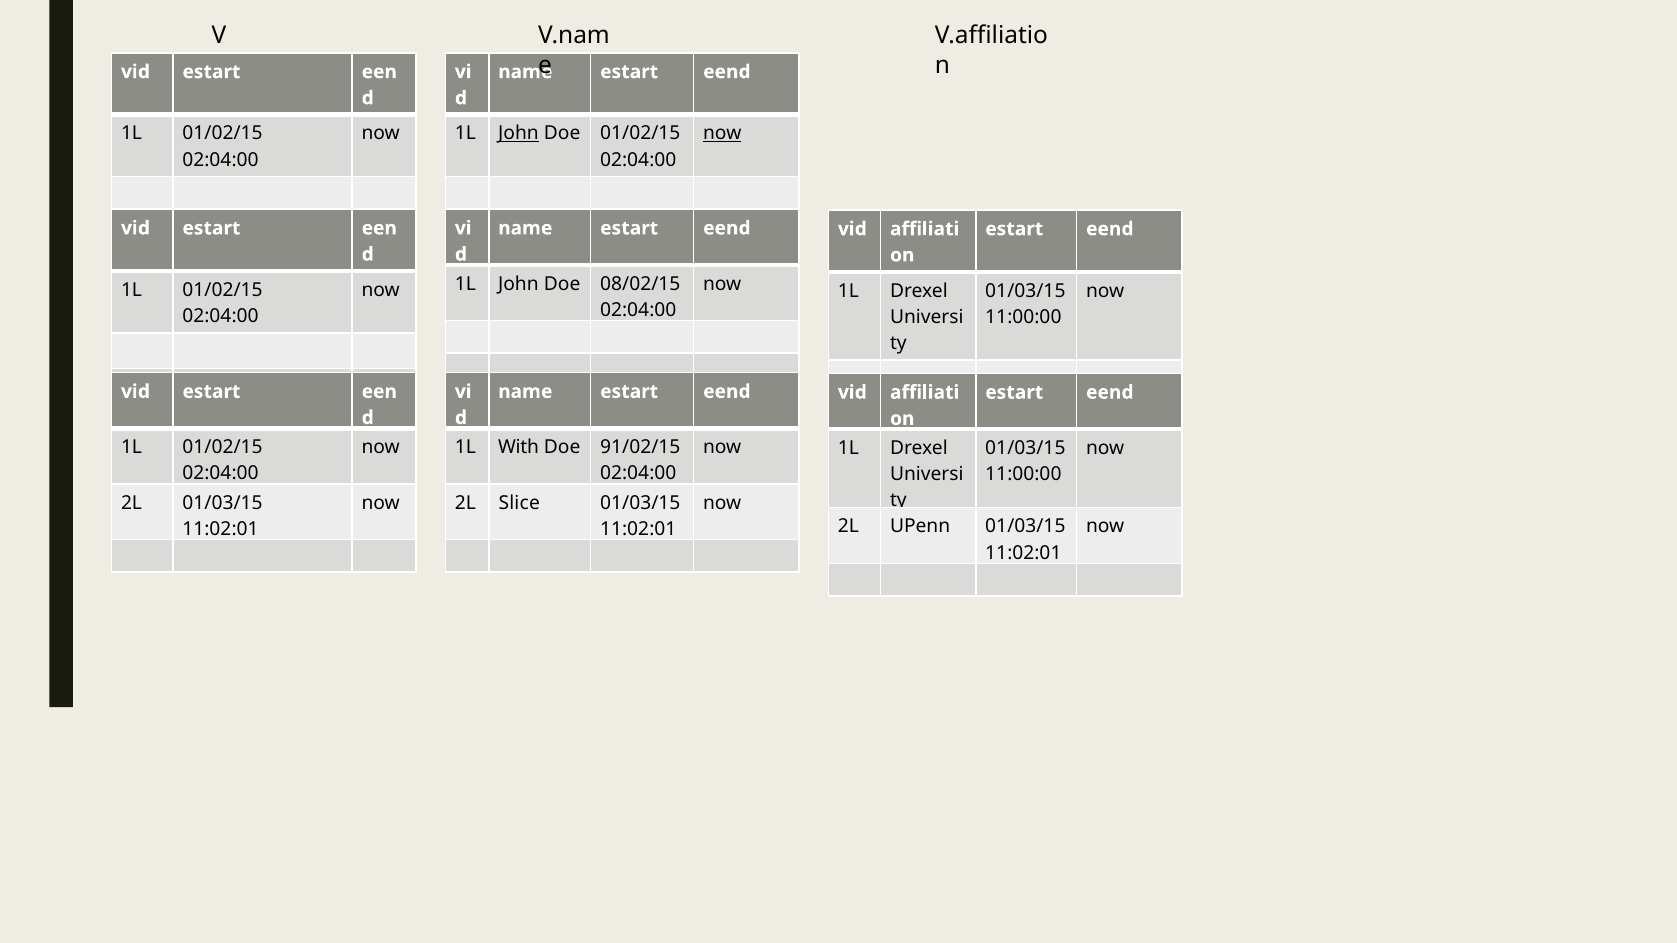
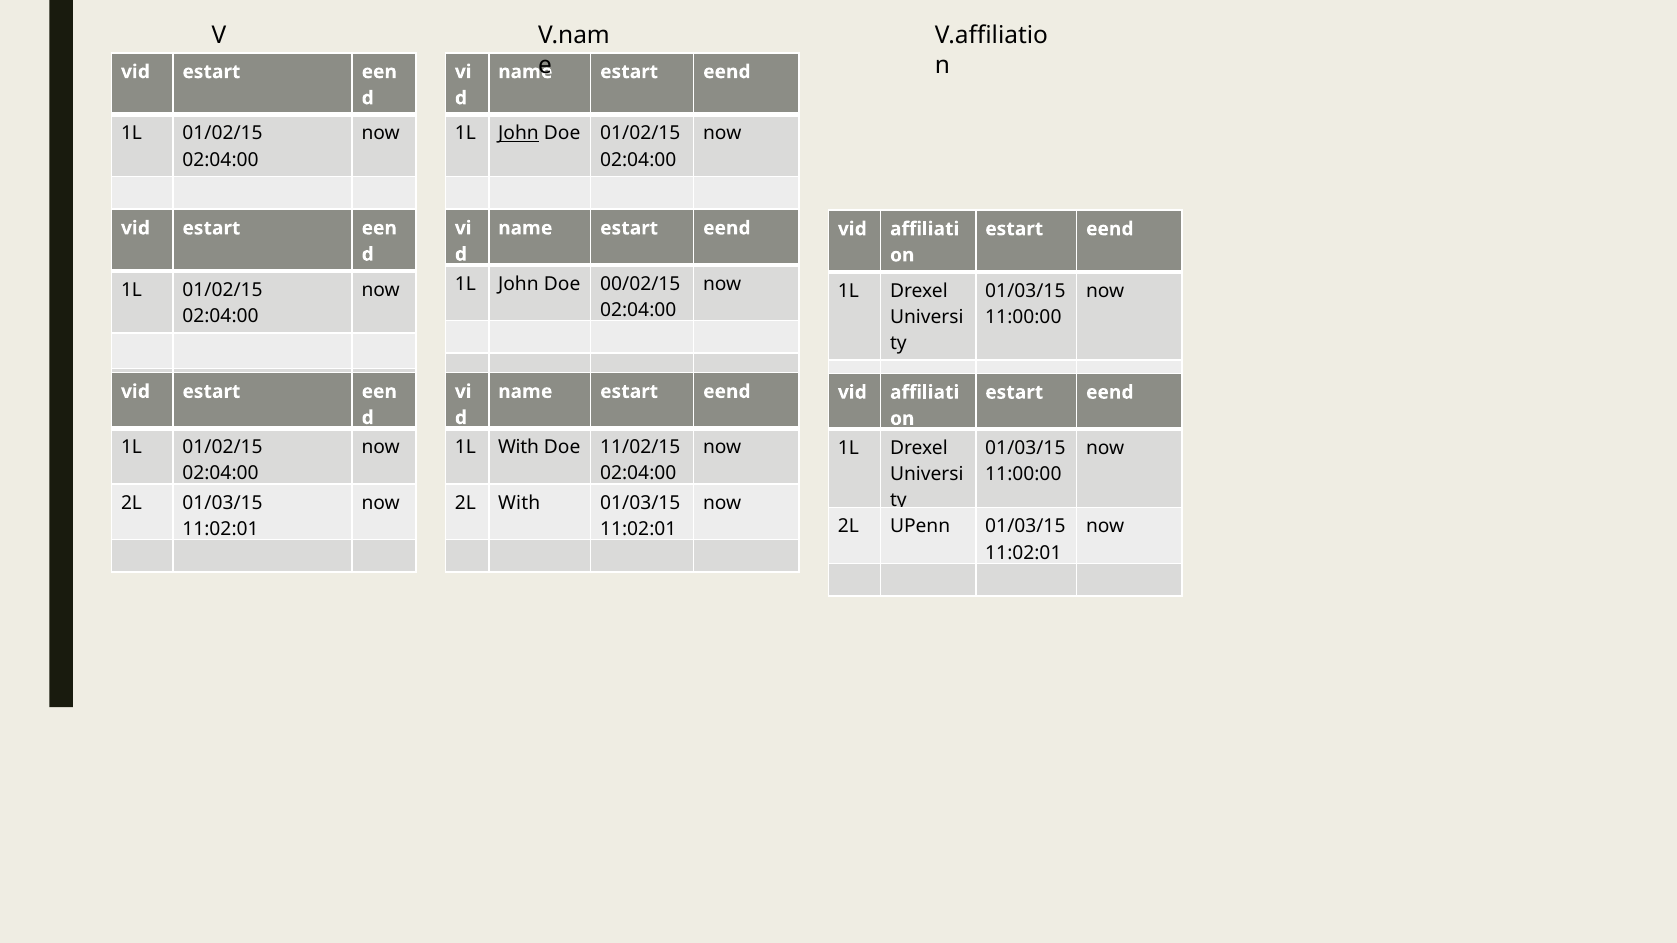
now underline: present -> none (722, 134)
08/02/15: 08/02/15 -> 00/02/15 (640, 284)
91/02/15: 91/02/15 -> 11/02/15 (640, 447)
2L Slice: Slice -> With (519, 503)
